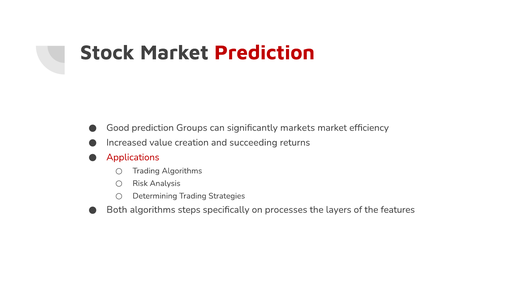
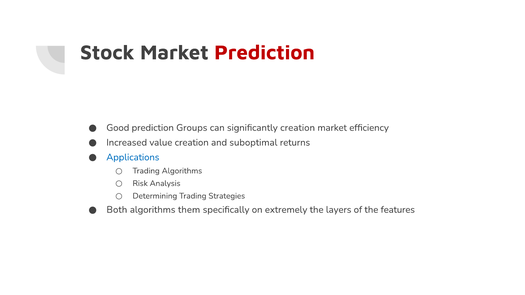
significantly markets: markets -> creation (298, 128)
succeeding: succeeding -> suboptimal (253, 143)
Applications colour: red -> blue (133, 157)
steps: steps -> them (189, 210)
processes: processes -> extremely (286, 210)
